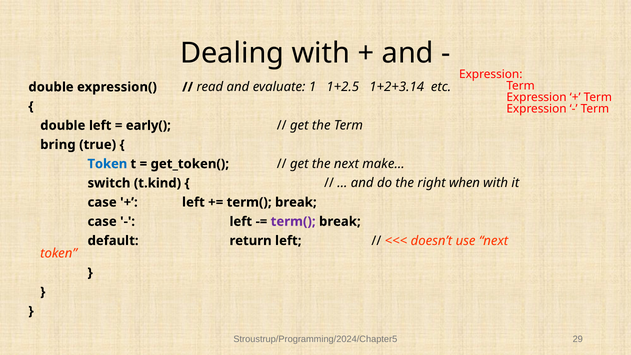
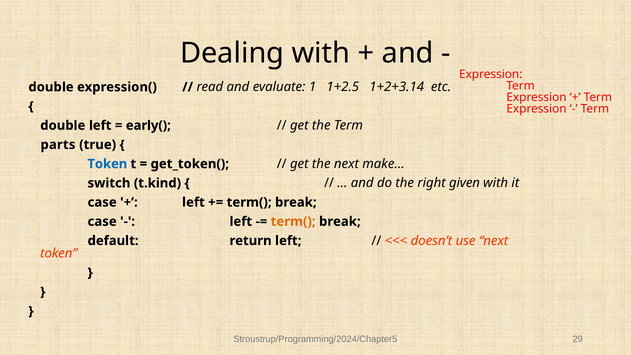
bring: bring -> parts (58, 145)
when: when -> given (465, 183)
term( colour: purple -> orange (293, 221)
